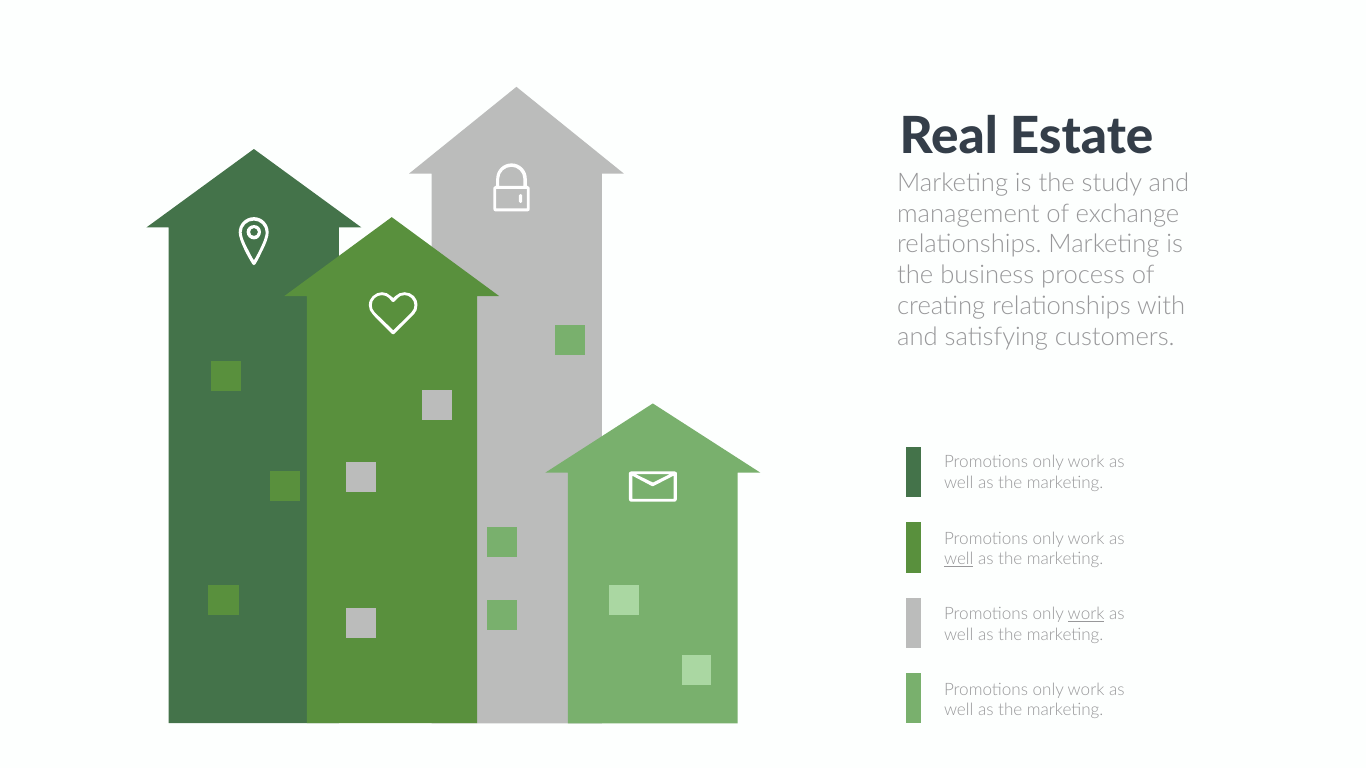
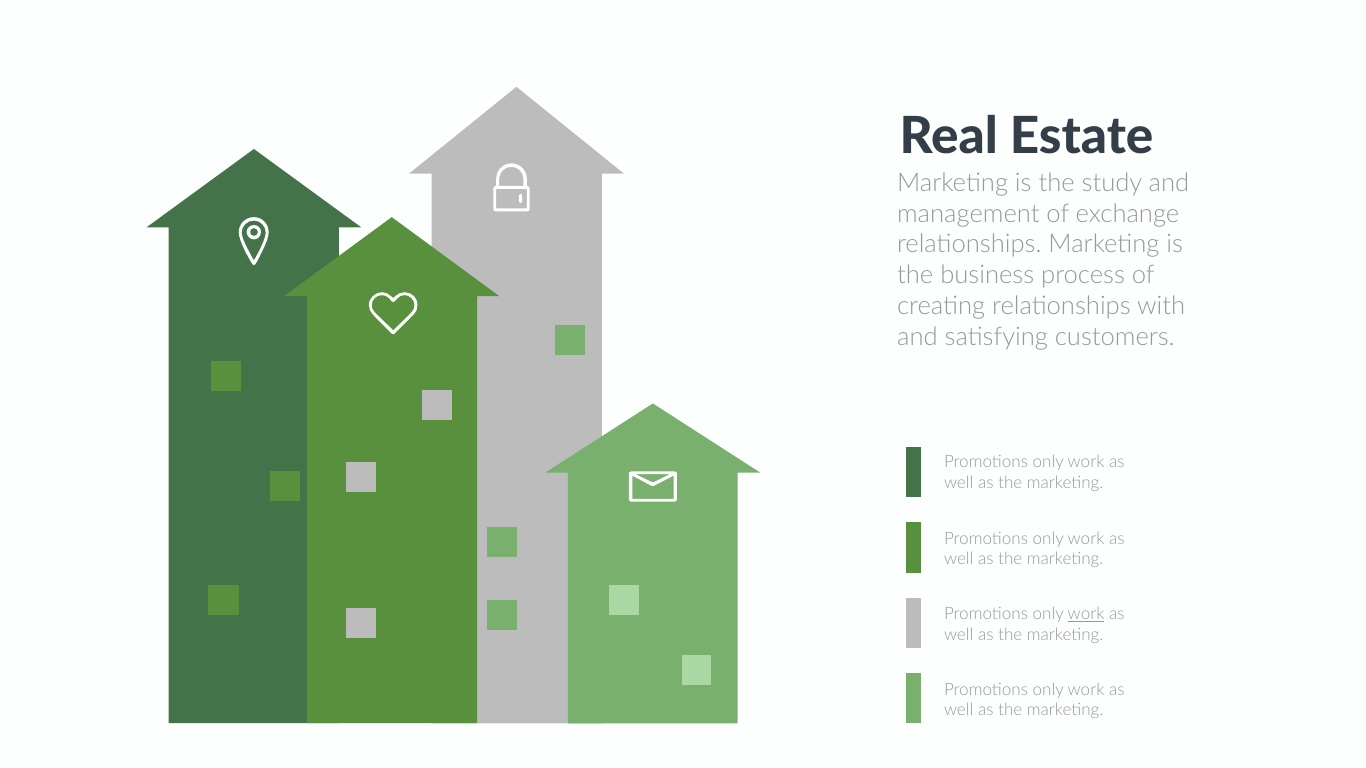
well underline: present -> none (959, 560)
